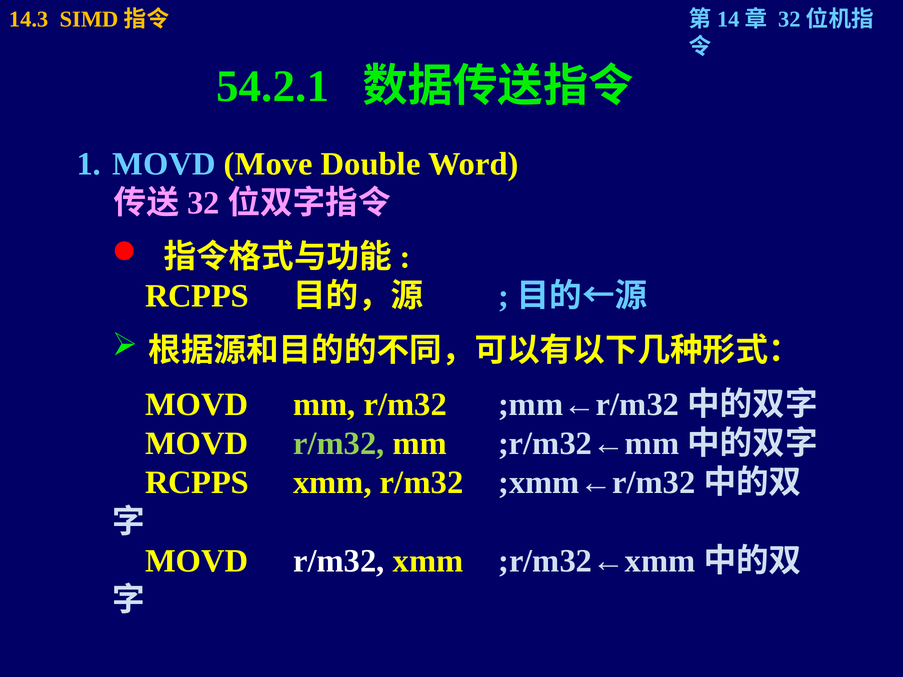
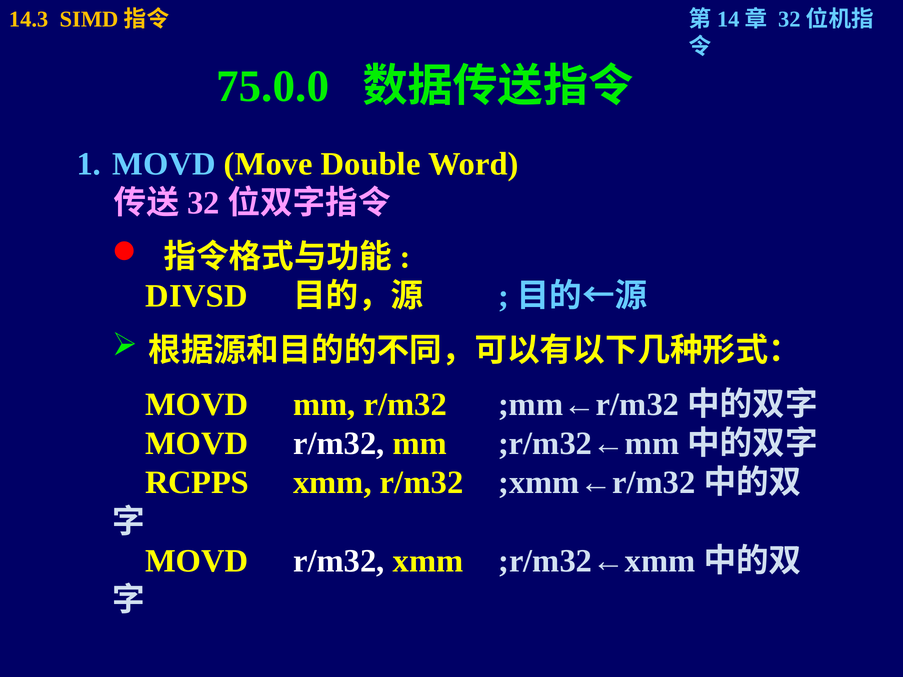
54.2.1: 54.2.1 -> 75.0.0 (273, 87)
RCPPS: RCPPS -> DIVSD (197, 296)
r/m32 colour: light green -> white (339, 444)
